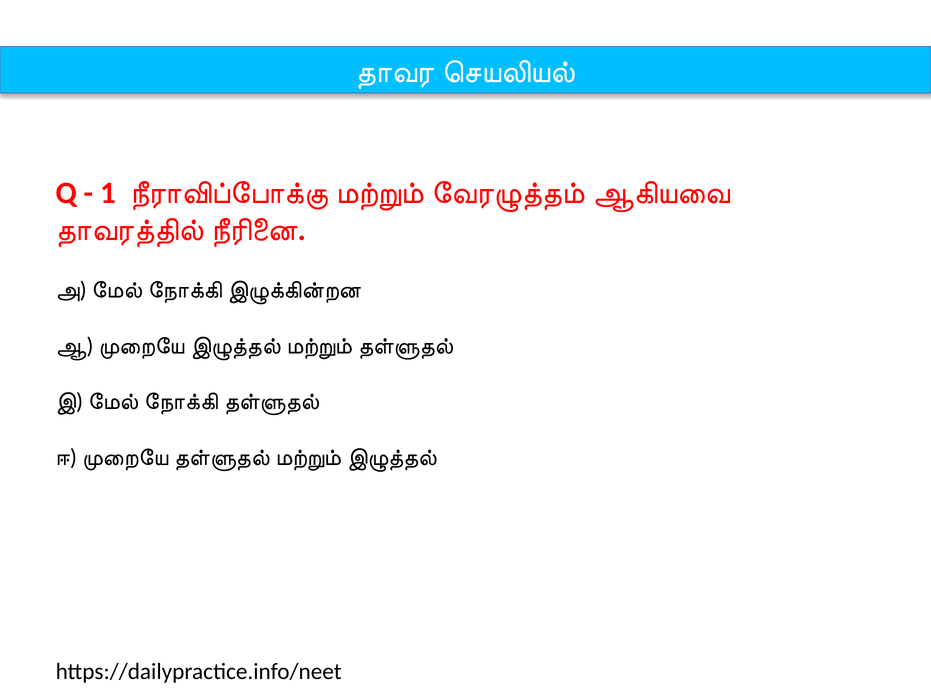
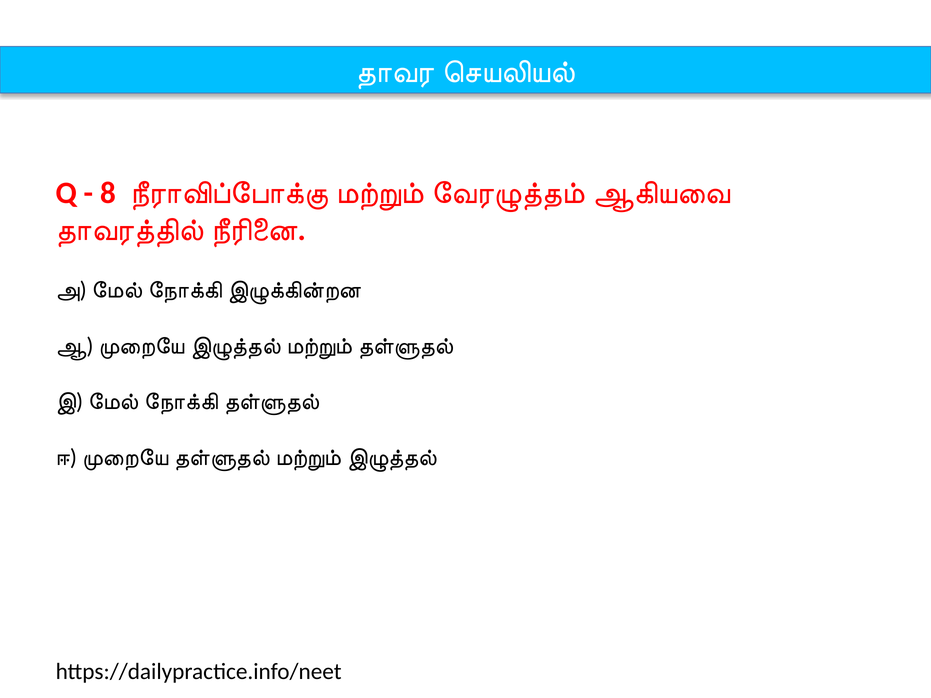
1: 1 -> 8 (108, 193)
